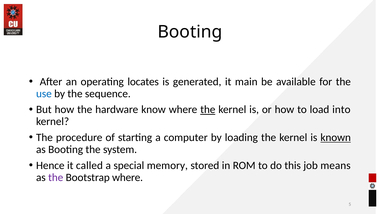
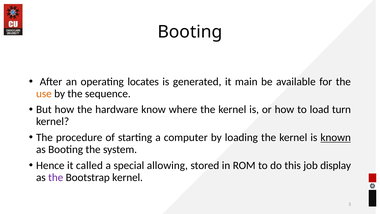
use colour: blue -> orange (44, 93)
the underline: present -> none (208, 109)
into: into -> turn (341, 109)
memory: memory -> allowing (167, 165)
means: means -> display (336, 165)
Bootstrap where: where -> kernel (128, 177)
